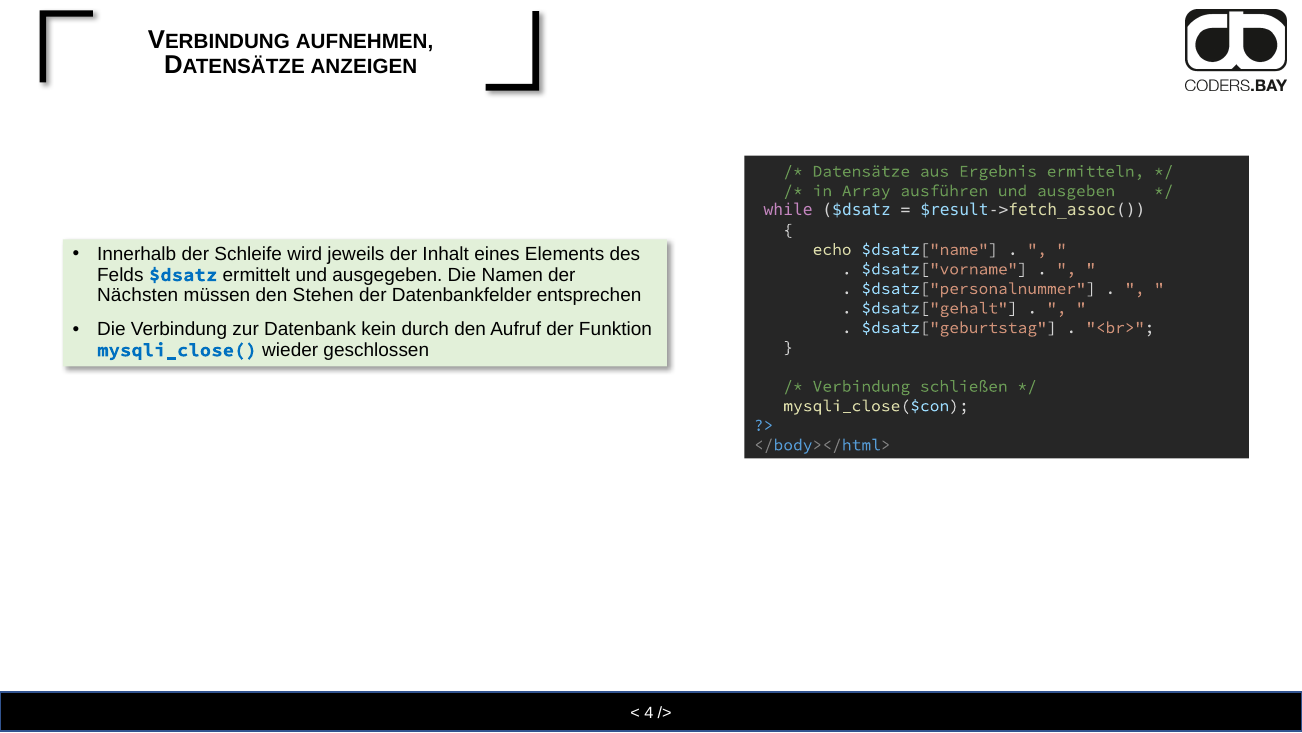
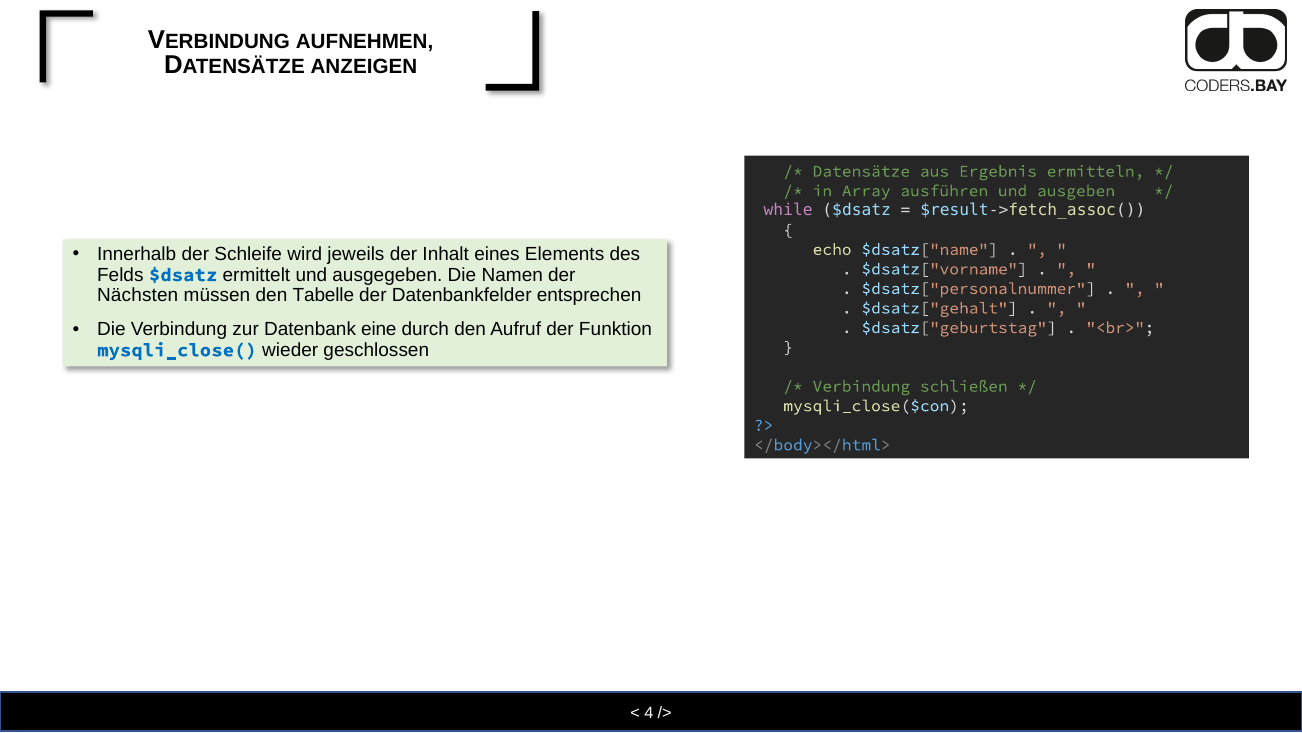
Stehen: Stehen -> Tabelle (323, 295)
kein: kein -> eine (379, 329)
